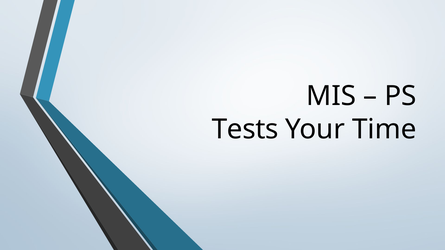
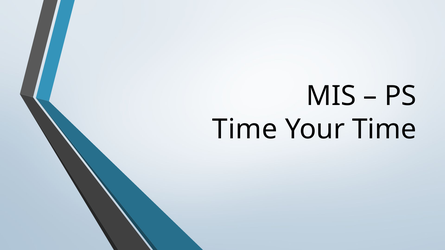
Tests: Tests -> Time (245, 129)
